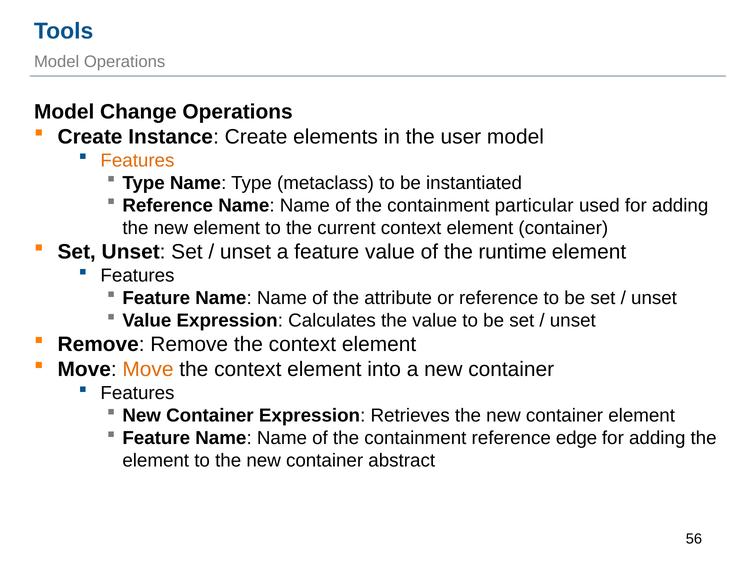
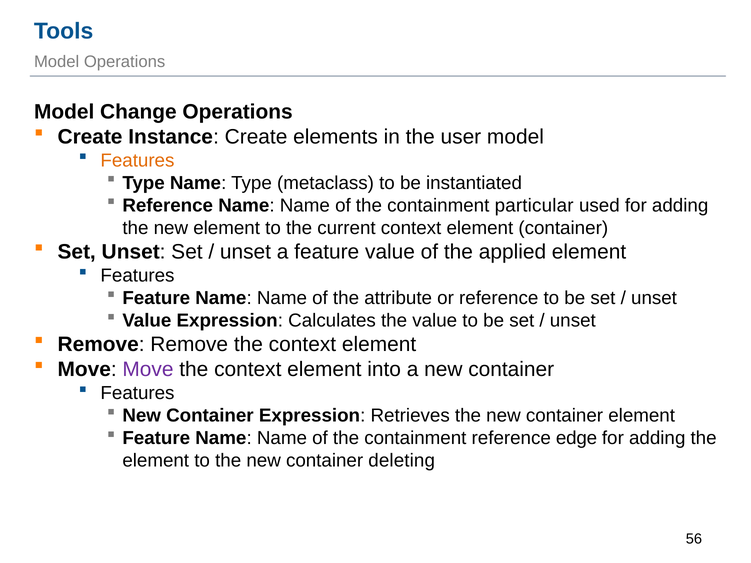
runtime: runtime -> applied (513, 252)
Move colour: orange -> purple (148, 370)
abstract: abstract -> deleting (402, 461)
